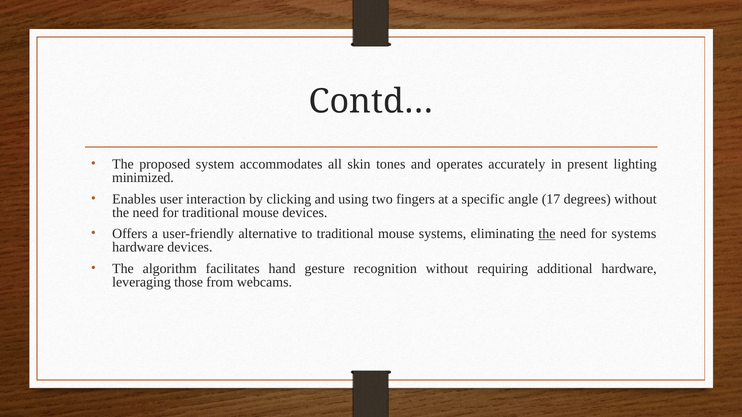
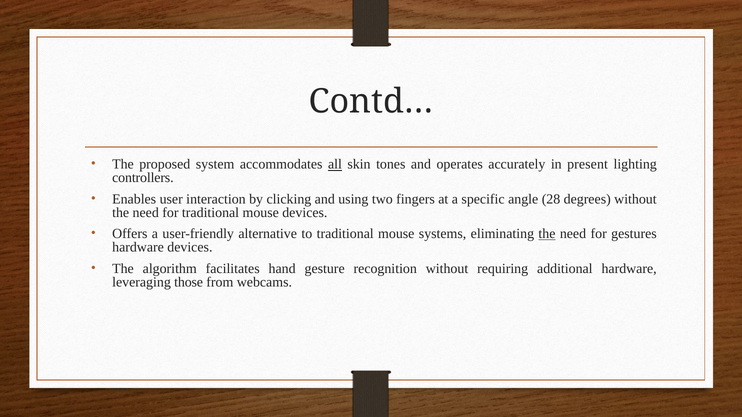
all underline: none -> present (335, 165)
minimized: minimized -> controllers (143, 178)
17: 17 -> 28 (551, 199)
for systems: systems -> gestures (634, 234)
